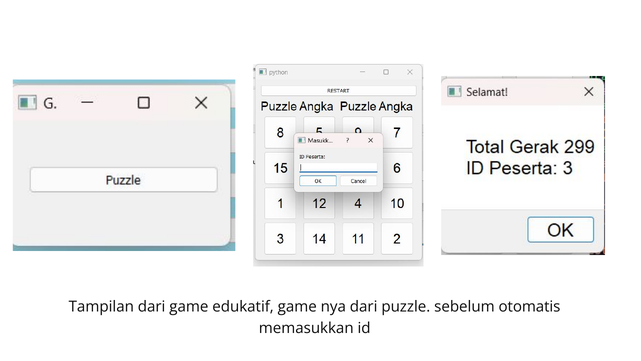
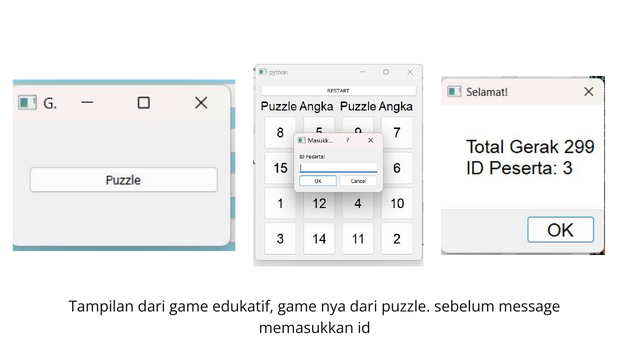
otomatis: otomatis -> message (529, 306)
